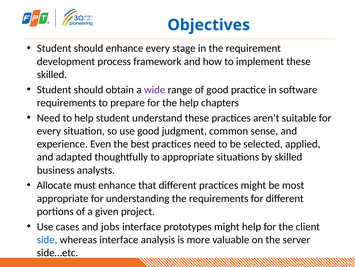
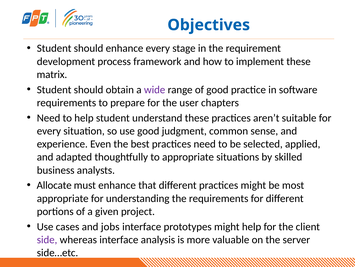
skilled: skilled -> matrix (52, 74)
the help: help -> user (189, 102)
side colour: blue -> purple (47, 239)
